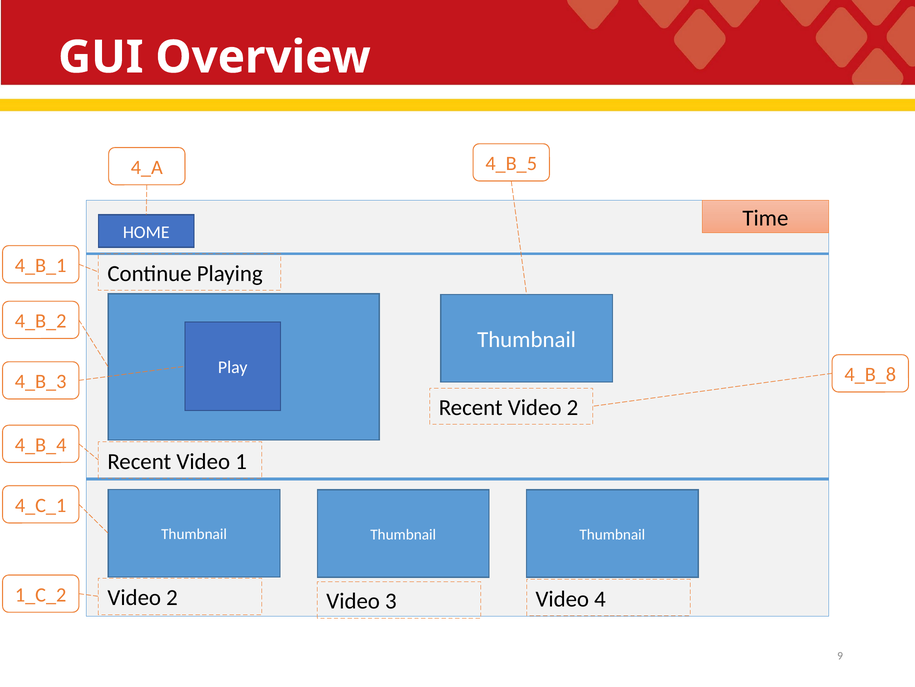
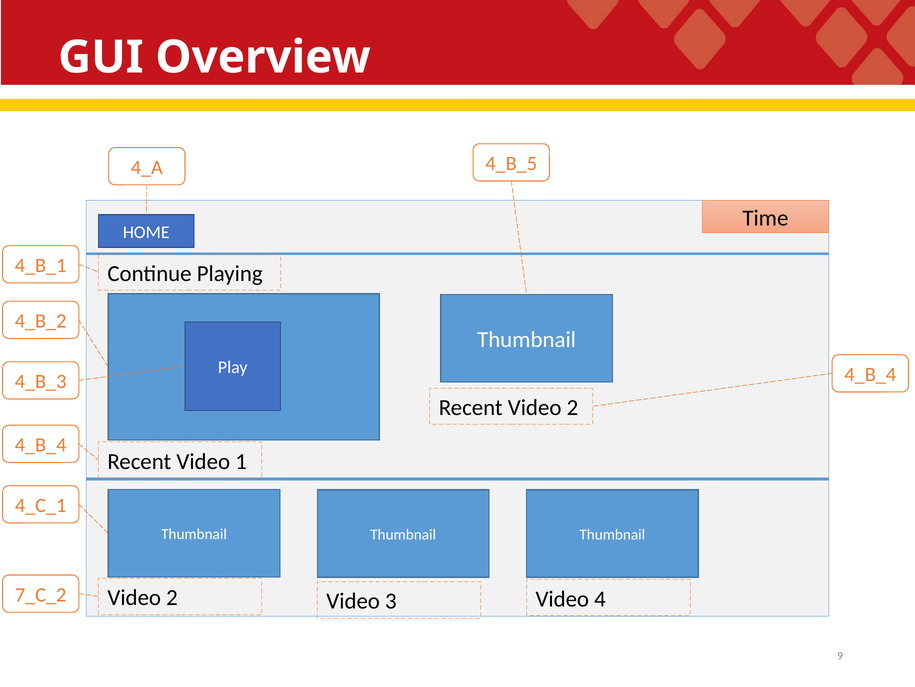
4_B_8: 4_B_8 -> 4_B_4 (870, 374)
1_C_2: 1_C_2 -> 7_C_2 (41, 594)
